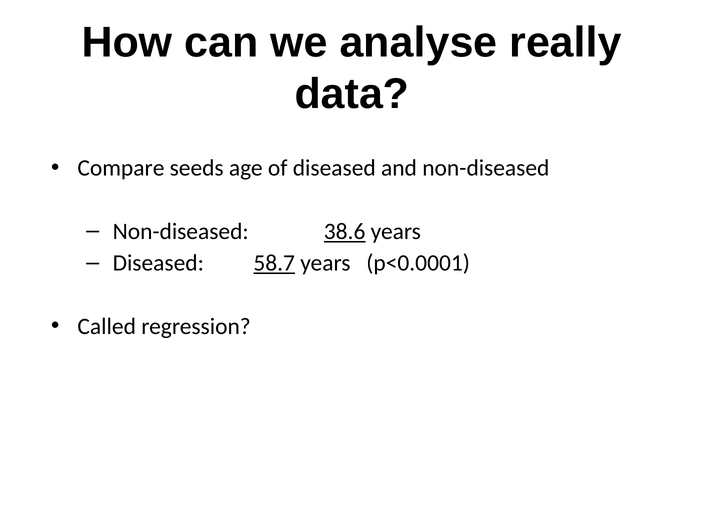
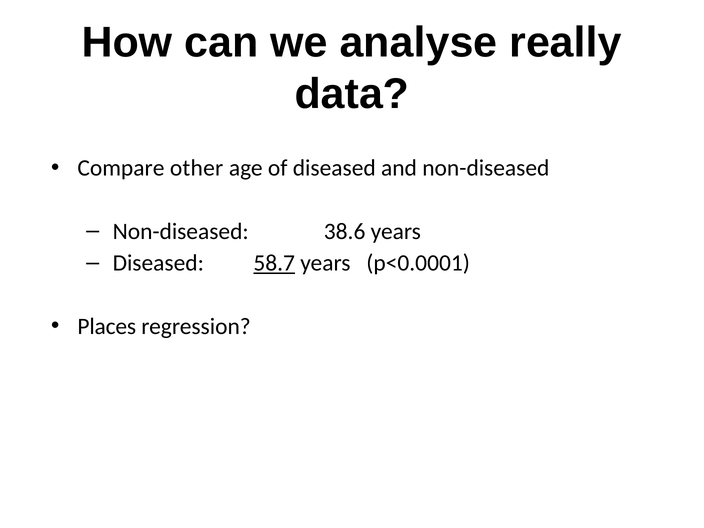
seeds: seeds -> other (197, 168)
38.6 underline: present -> none (345, 232)
Called: Called -> Places (107, 327)
